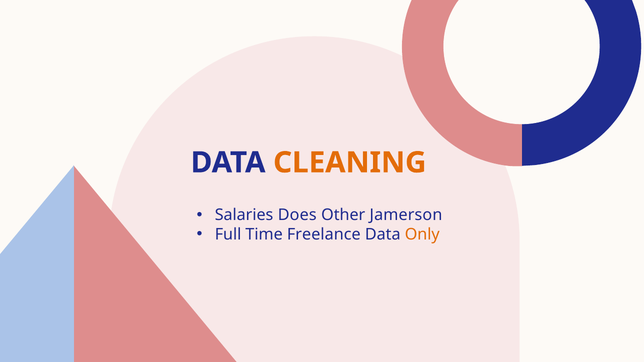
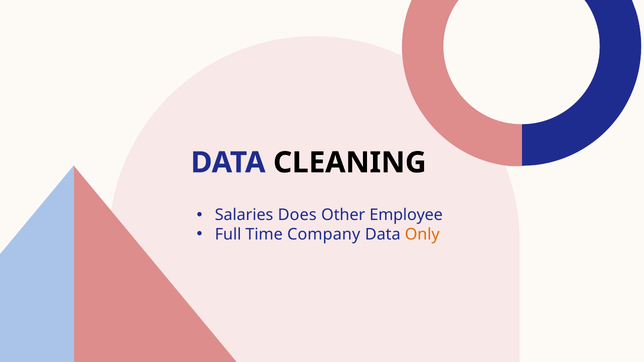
CLEANING colour: orange -> black (350, 163)
Jamerson: Jamerson -> Employee (406, 215)
Freelance: Freelance -> Company (324, 235)
